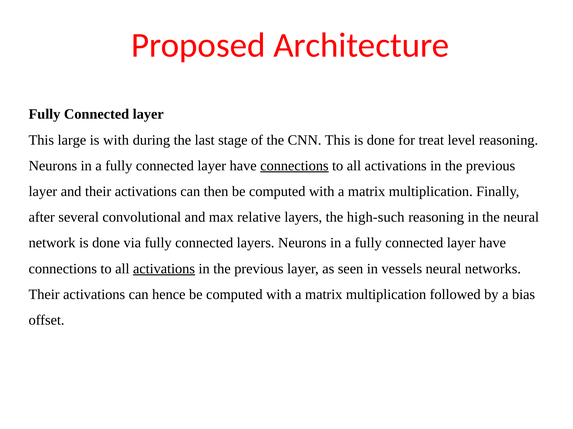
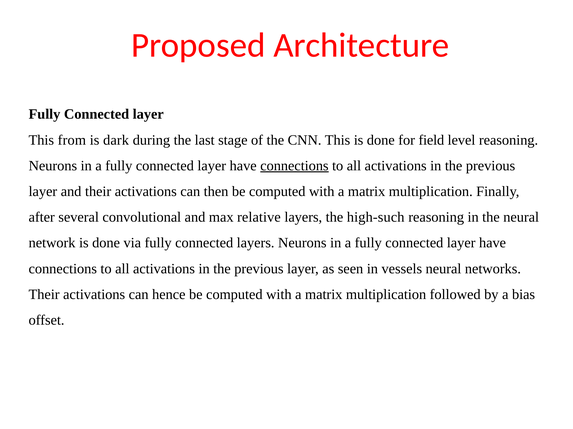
large: large -> from (72, 140)
is with: with -> dark (116, 140)
treat: treat -> field (431, 140)
activations underline: present -> none (164, 269)
